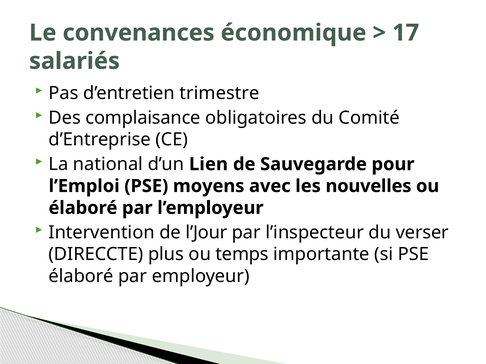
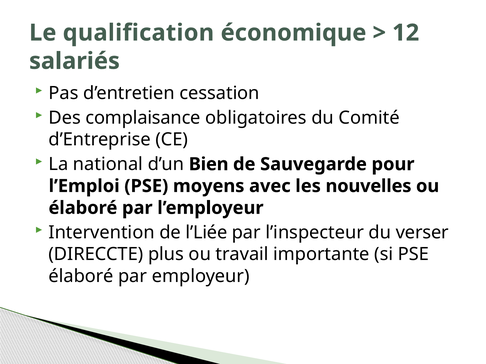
convenances: convenances -> qualification (138, 33)
17: 17 -> 12 (406, 33)
trimestre: trimestre -> cessation (220, 93)
Lien: Lien -> Bien (209, 164)
l’Jour: l’Jour -> l’Liée (206, 233)
temps: temps -> travail (242, 255)
